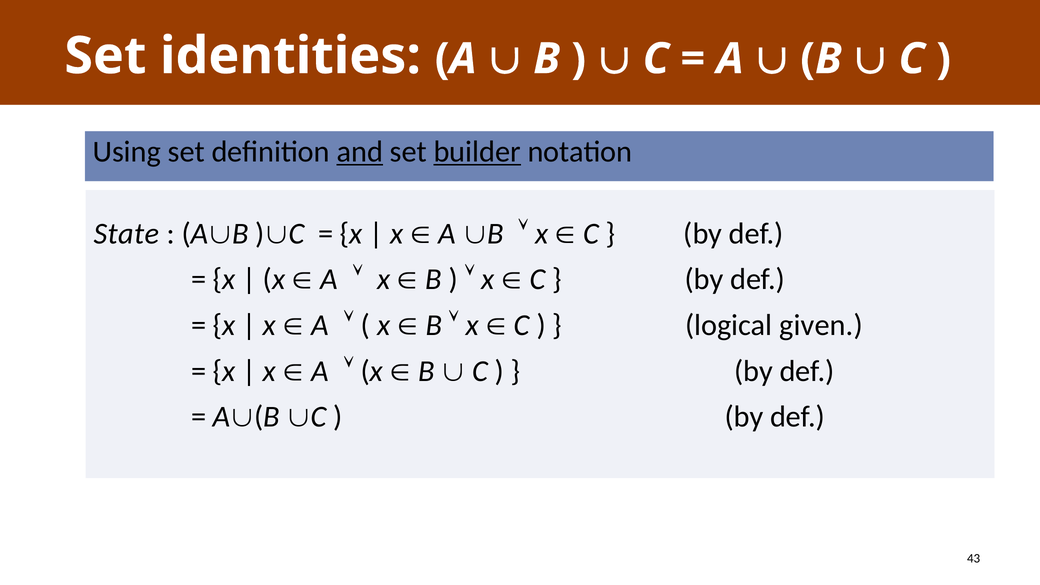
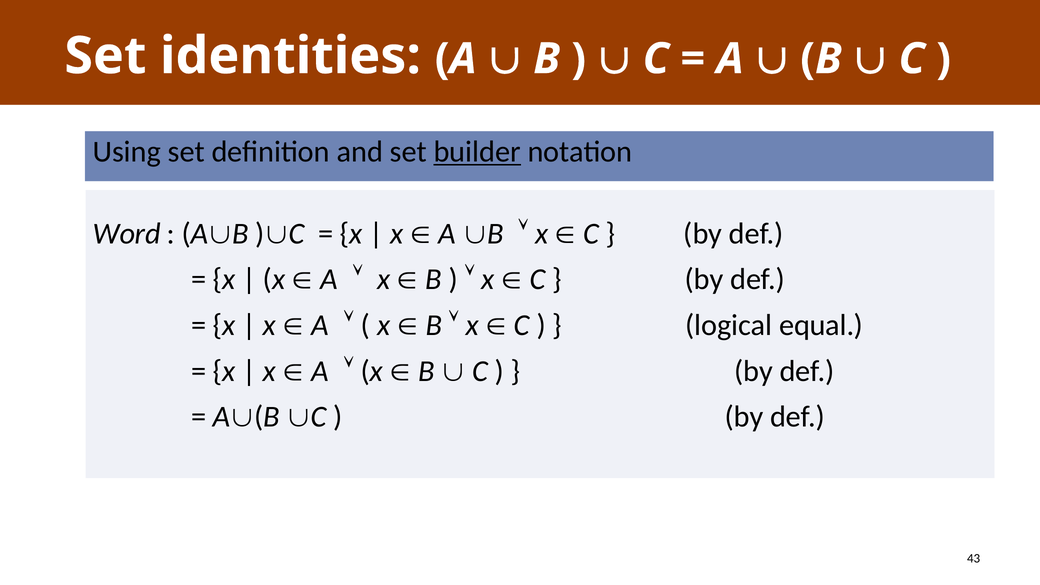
and underline: present -> none (360, 152)
State: State -> Word (127, 234)
given: given -> equal (821, 325)
